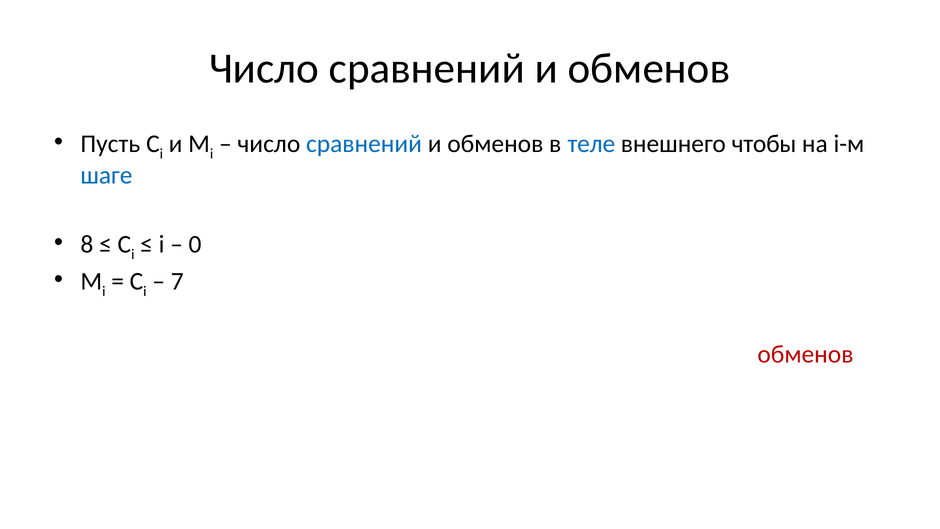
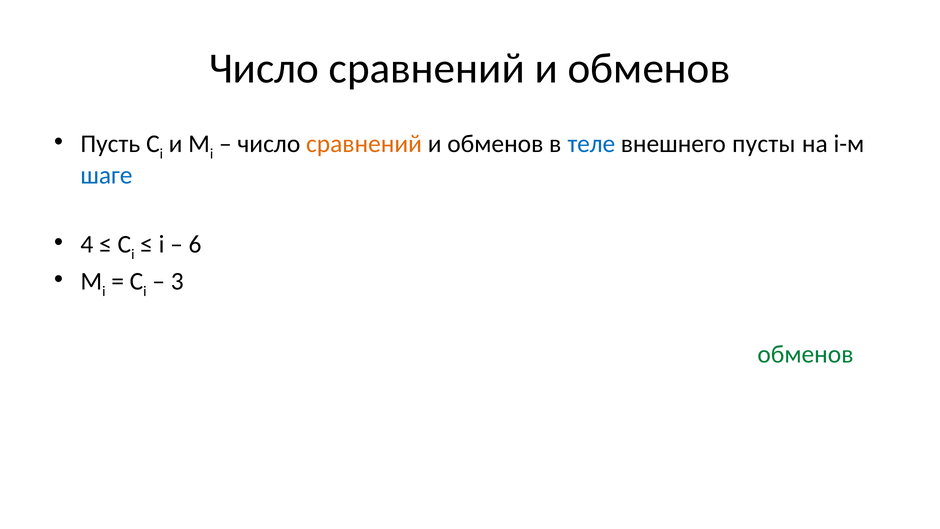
сравнений colour: blue -> orange (364, 144)
чтобы: чтобы -> пусты (764, 144)
8: 8 -> 4 (87, 244)
0: 0 -> 6 (195, 244)
7: 7 -> 3 (177, 281)
обменов colour: red -> green (805, 354)
